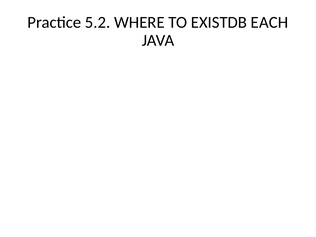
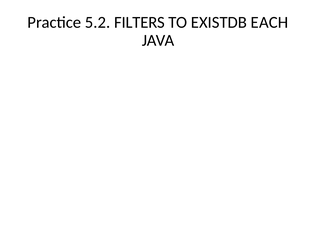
WHERE: WHERE -> FILTERS (139, 22)
